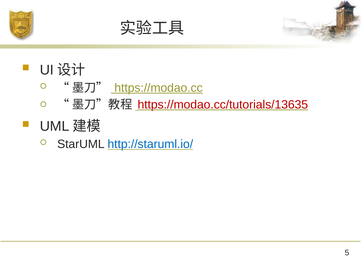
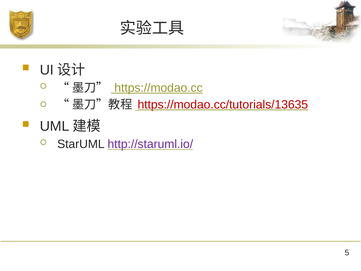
http://staruml.io/ colour: blue -> purple (150, 144)
